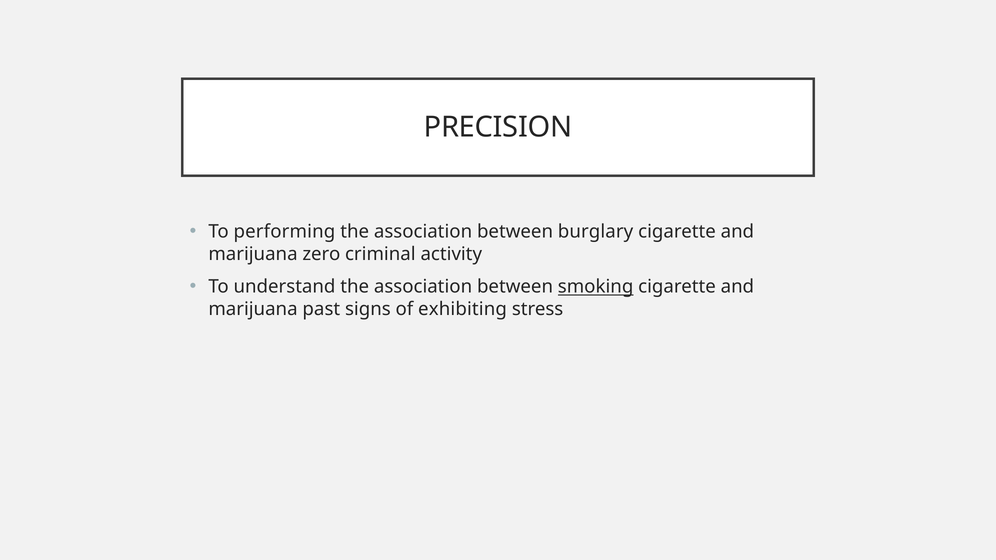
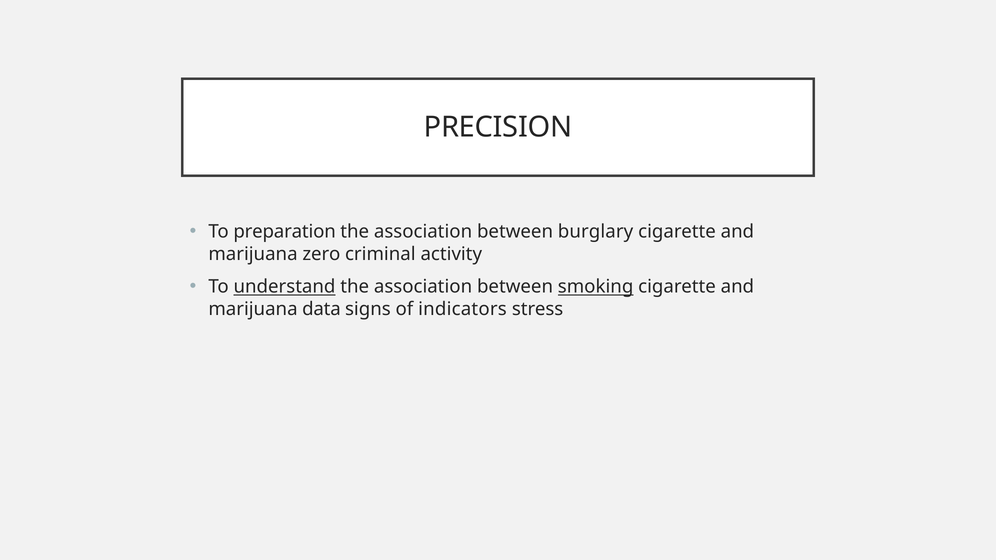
performing: performing -> preparation (285, 232)
understand underline: none -> present (285, 287)
past: past -> data (321, 309)
exhibiting: exhibiting -> indicators (462, 309)
